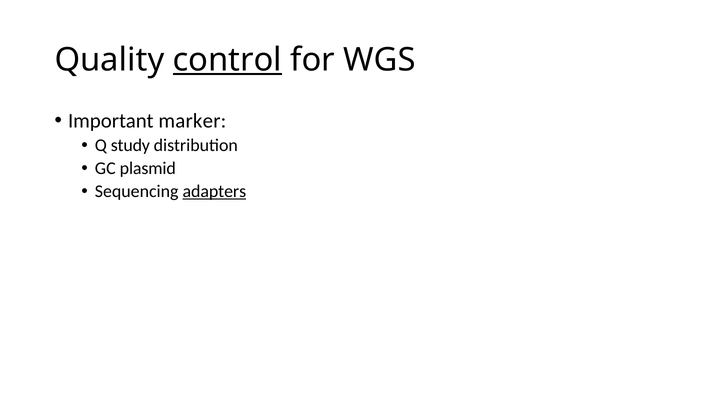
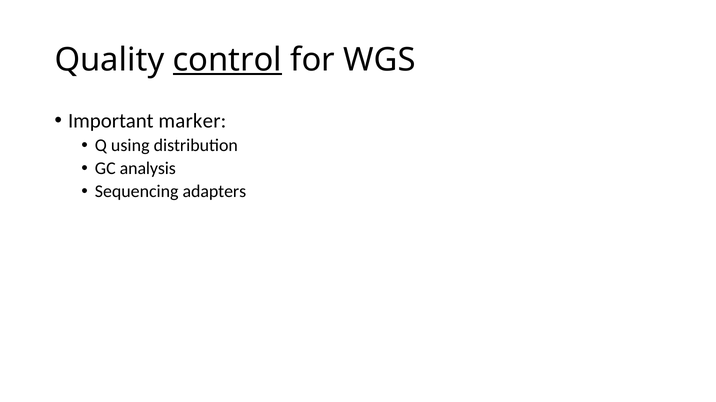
study: study -> using (130, 146)
plasmid: plasmid -> analysis (148, 169)
adapters underline: present -> none (214, 192)
